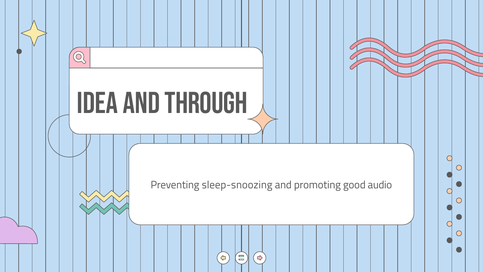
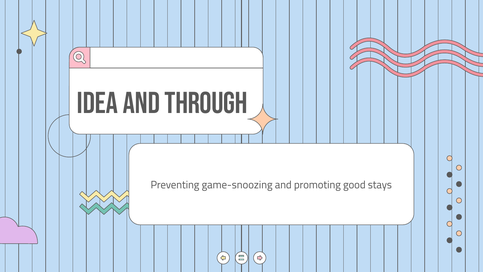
sleep-snoozing: sleep-snoozing -> game-snoozing (237, 185)
audio: audio -> stays (380, 185)
